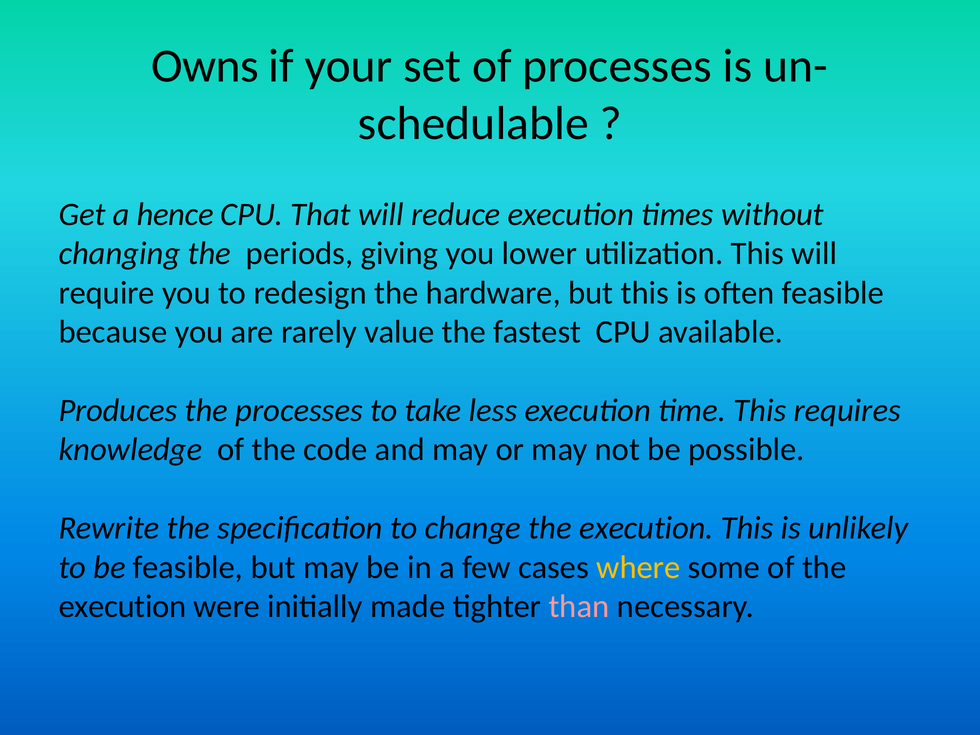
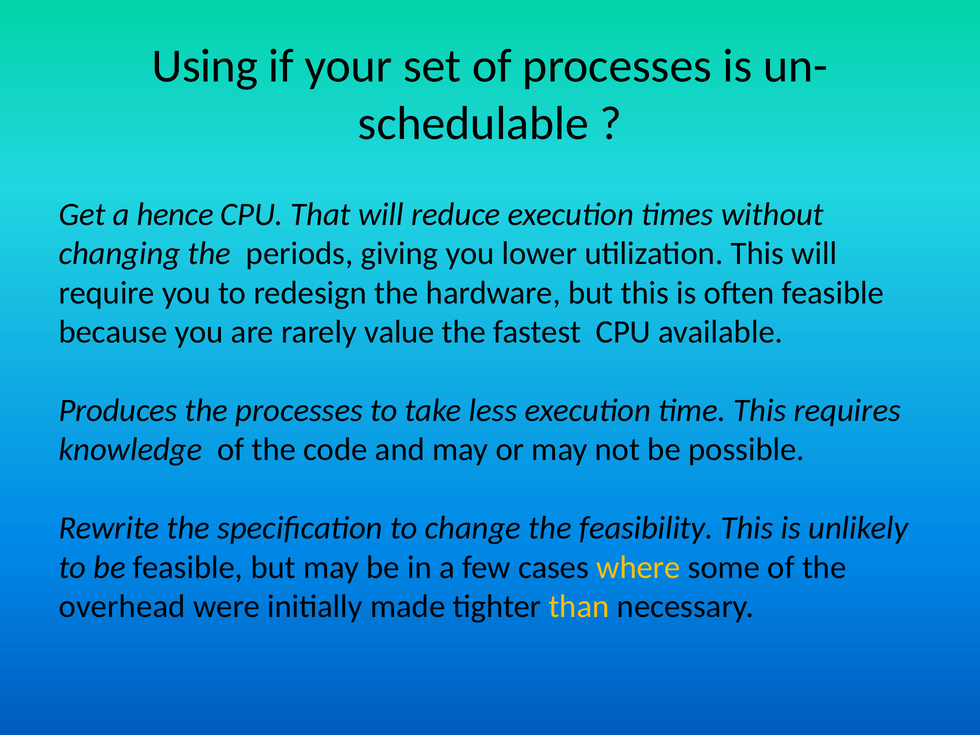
Owns: Owns -> Using (205, 66)
change the execution: execution -> feasibility (646, 528)
execution: execution -> overhead (122, 607)
than colour: pink -> yellow (579, 607)
